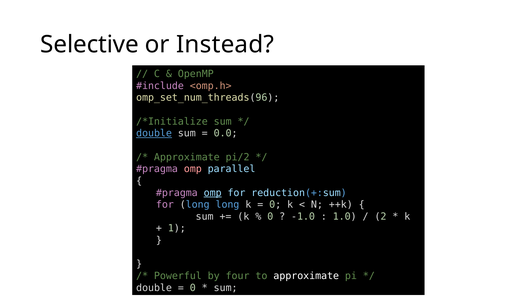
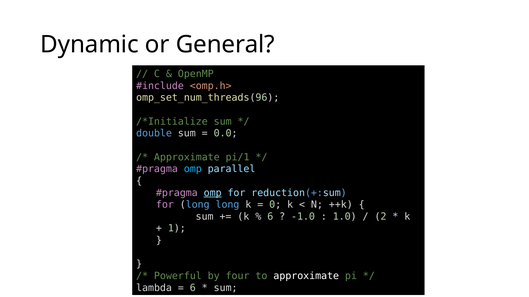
Selective: Selective -> Dynamic (90, 44)
Instead: Instead -> General (225, 44)
double underline: present -> none (154, 134)
pi/2: pi/2 -> pi/1 (238, 157)
omp colour: pink -> light blue (193, 169)
0: 0 -> 6 (270, 217)
double: double -> lambda (154, 288)
0: 0 -> 6 (193, 288)
